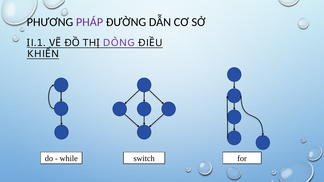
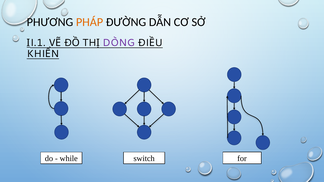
PHÁP colour: purple -> orange (90, 22)
